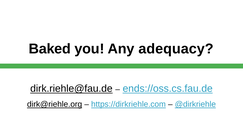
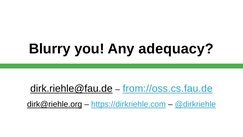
Baked: Baked -> Blurry (50, 49)
ends://oss.cs.fau.de: ends://oss.cs.fau.de -> from://oss.cs.fau.de (168, 88)
